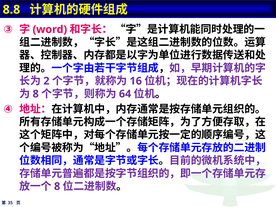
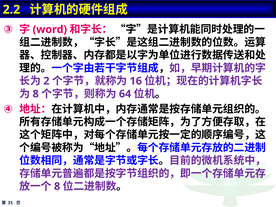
8.8: 8.8 -> 2.2 (11, 10)
